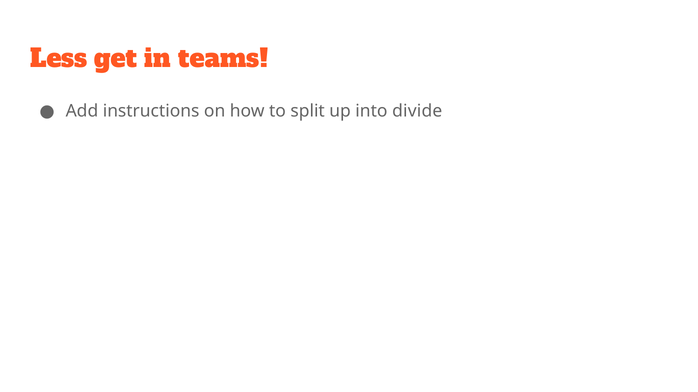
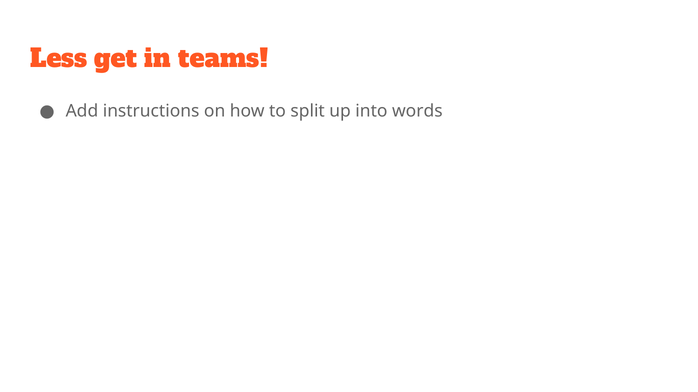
divide: divide -> words (417, 111)
